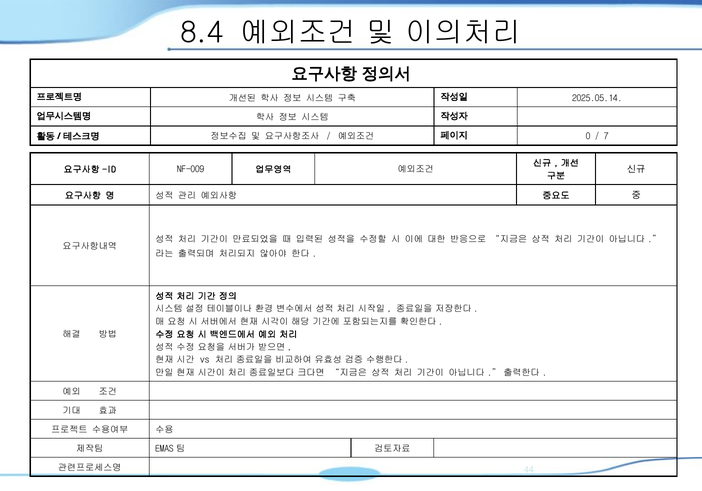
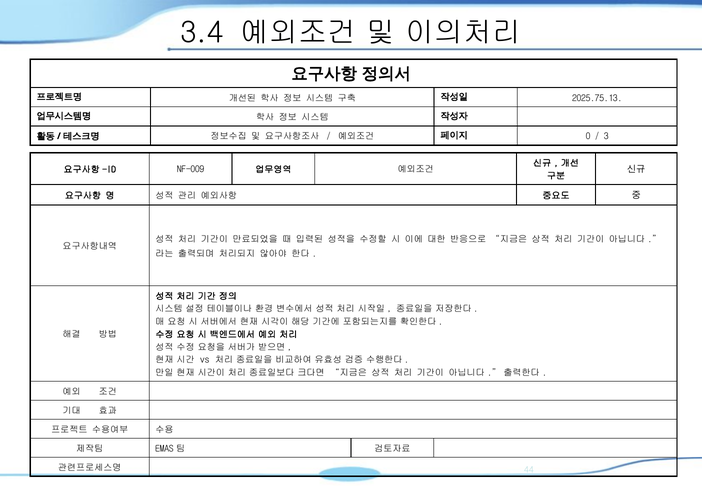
8.4: 8.4 -> 3.4 (202, 32)
2025.05.14: 2025.05.14 -> 2025.75.13 (597, 98)
7: 7 -> 3 (606, 137)
